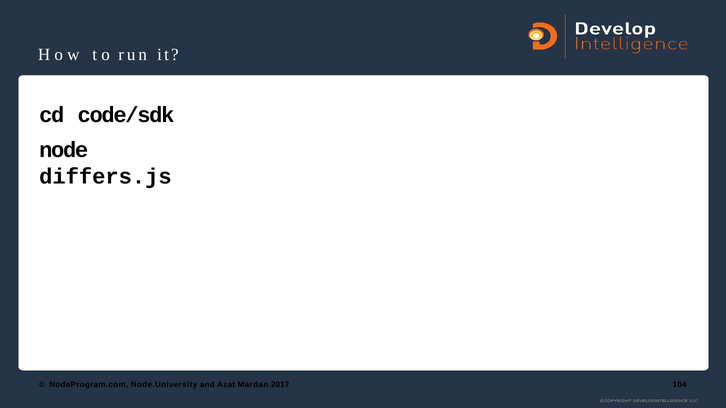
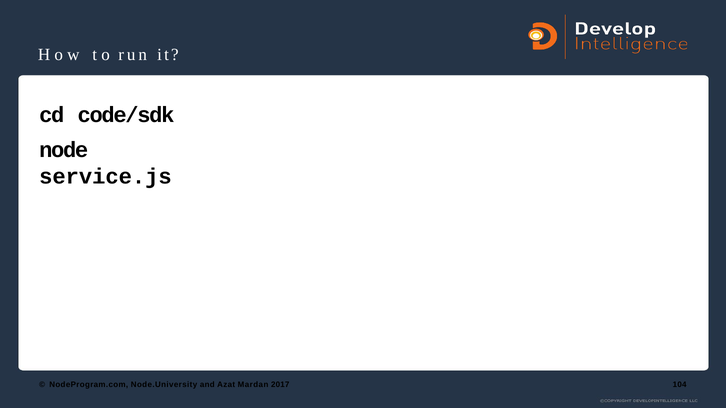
differs.js: differs.js -> service.js (105, 176)
